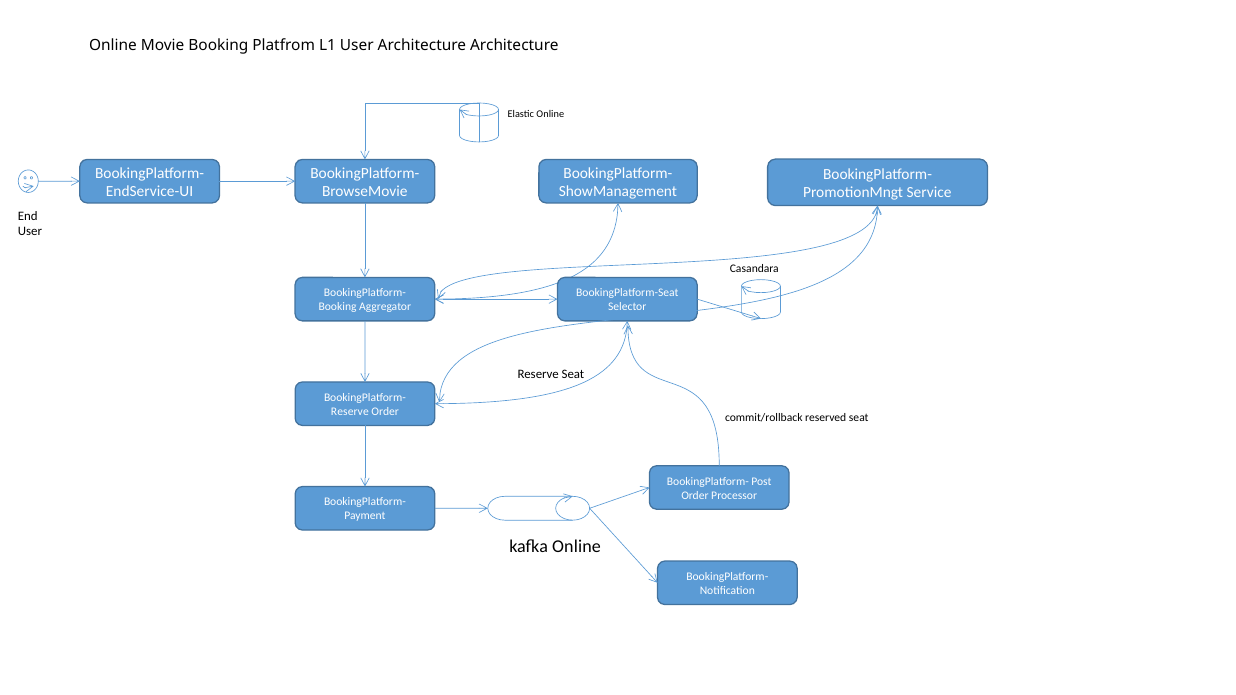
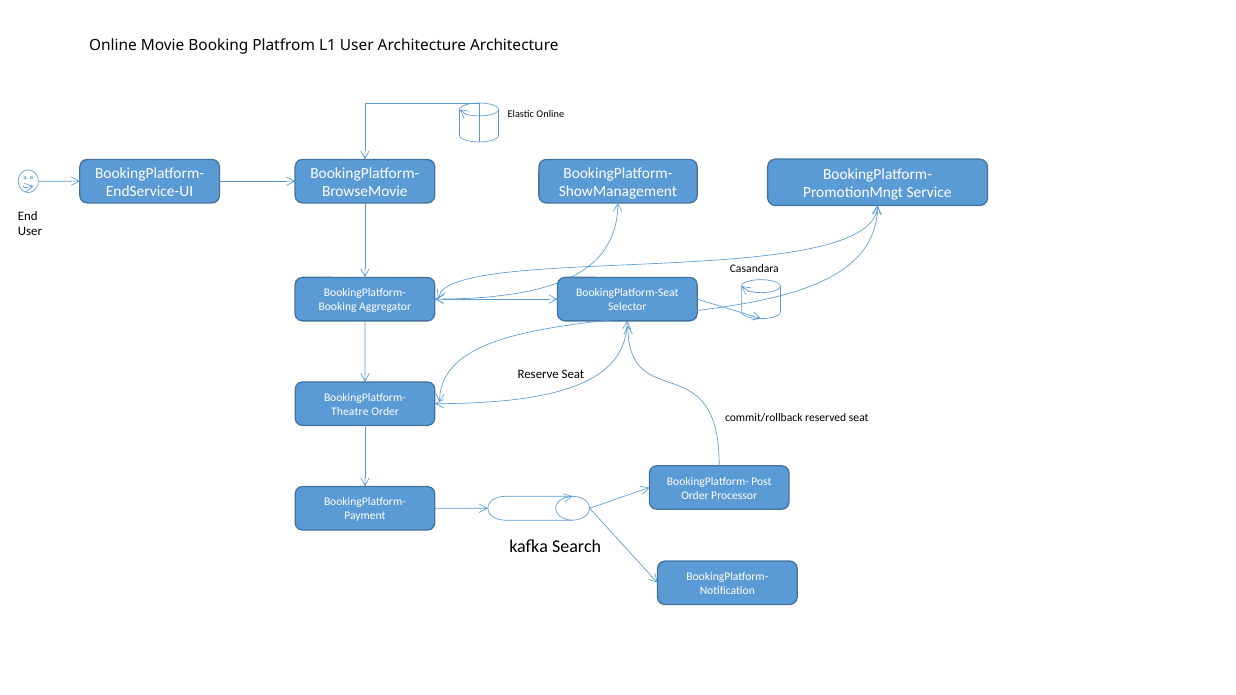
Reserve: Reserve -> Theatre (350, 412)
kafka Online: Online -> Search (577, 547)
